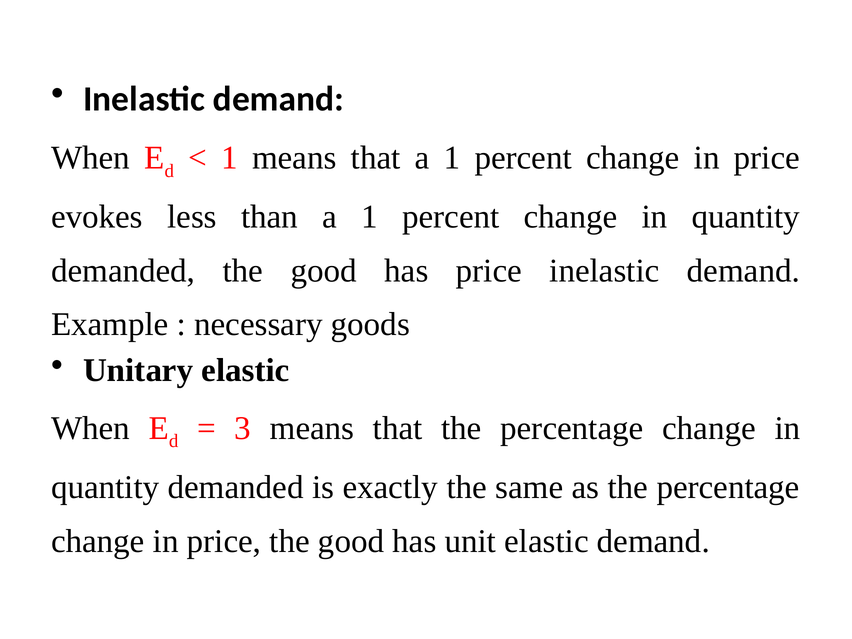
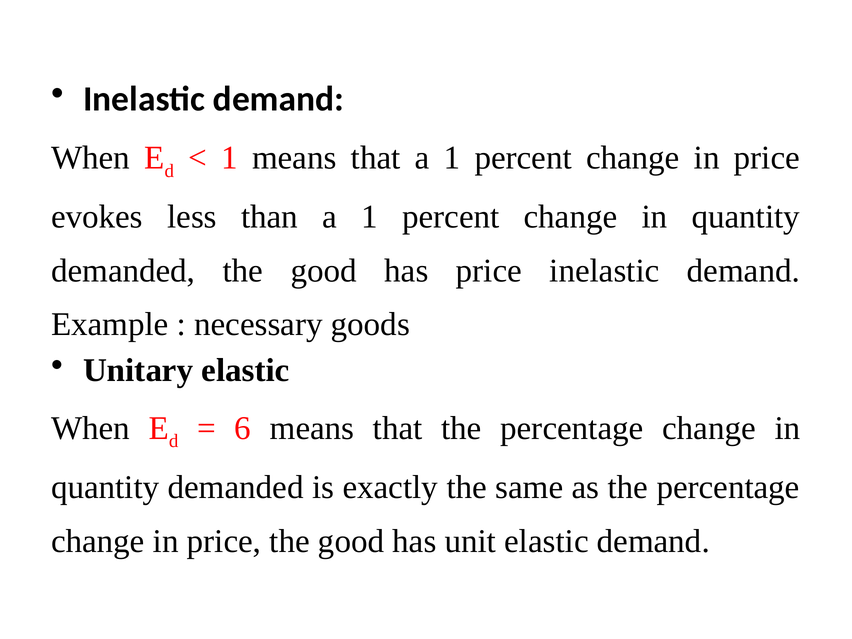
3: 3 -> 6 (243, 428)
